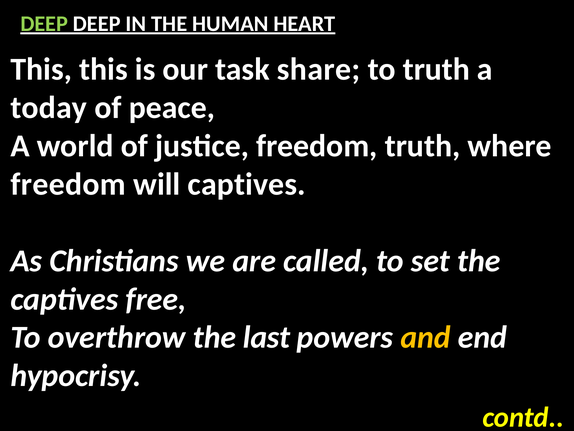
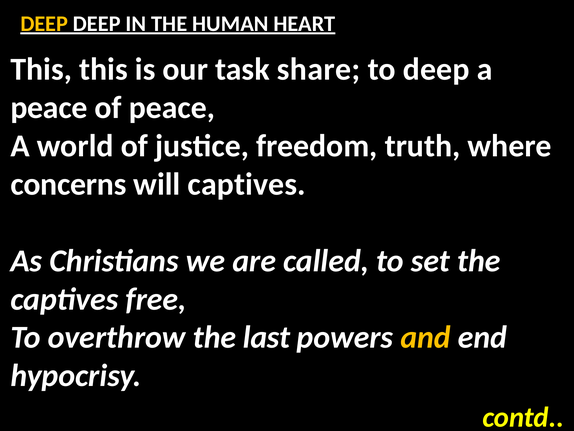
DEEP colour: light green -> yellow (44, 24)
to truth: truth -> deep (436, 69)
today: today -> peace (49, 108)
freedom: freedom -> concerns (68, 184)
